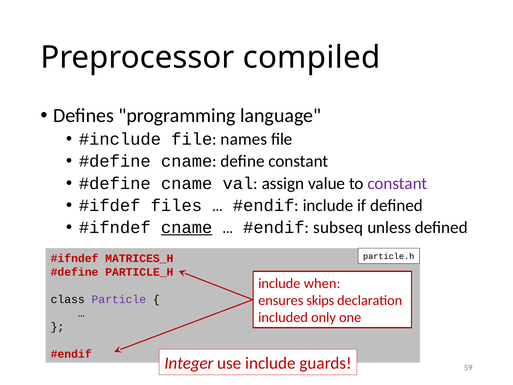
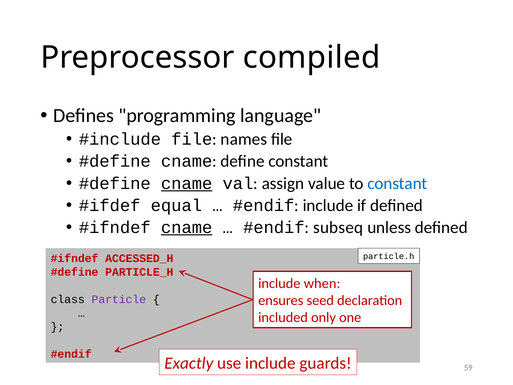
cname underline: none -> present (187, 183)
constant colour: purple -> blue (397, 183)
files: files -> equal (176, 205)
MATRICES_H: MATRICES_H -> ACCESSED_H (139, 258)
skips: skips -> seed (320, 300)
Integer: Integer -> Exactly (189, 363)
